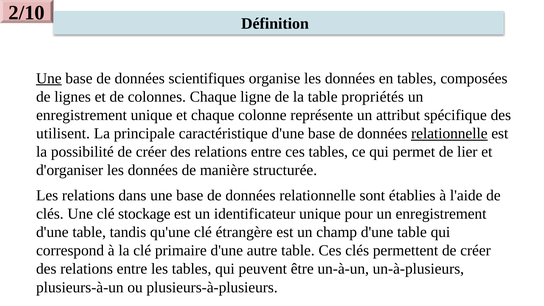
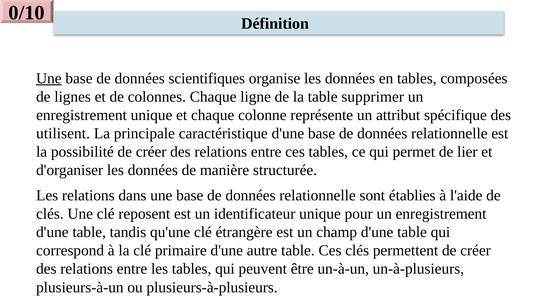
2/10: 2/10 -> 0/10 (27, 13)
propriétés: propriétés -> supprimer (373, 97)
relationnelle underline: present -> none (449, 133)
stockage: stockage -> reposent (144, 214)
